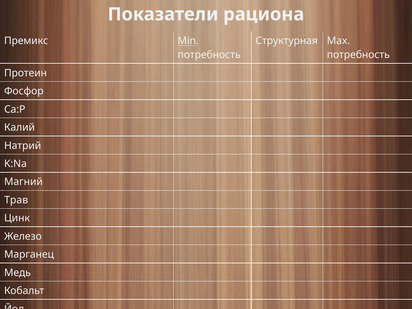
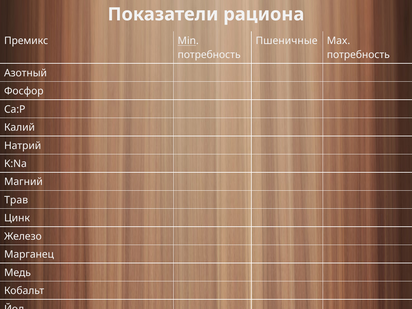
Структурная: Структурная -> Пшеничные (287, 41)
Протеин: Протеин -> Азотный (26, 73)
